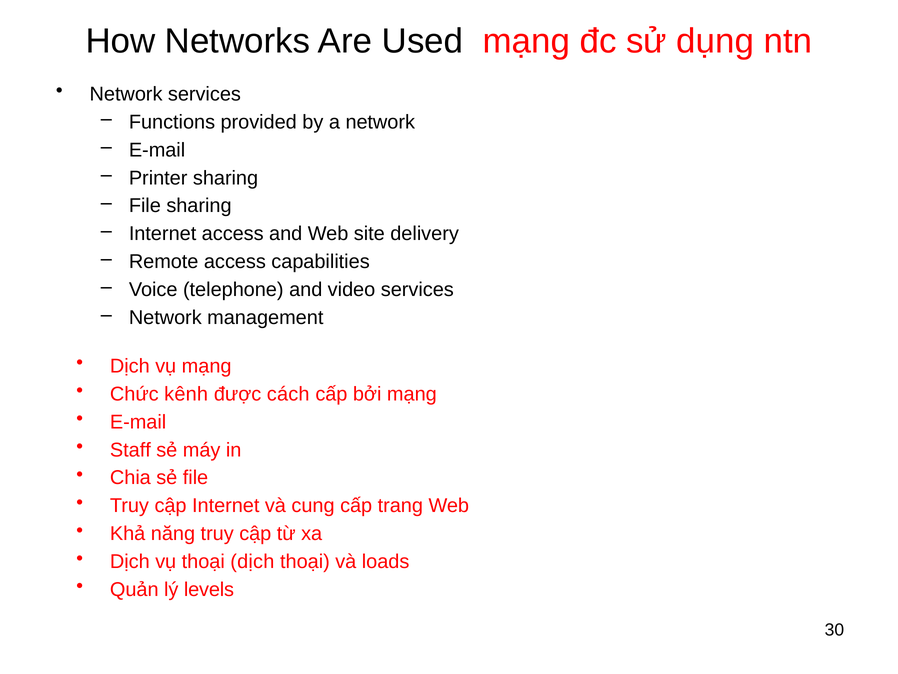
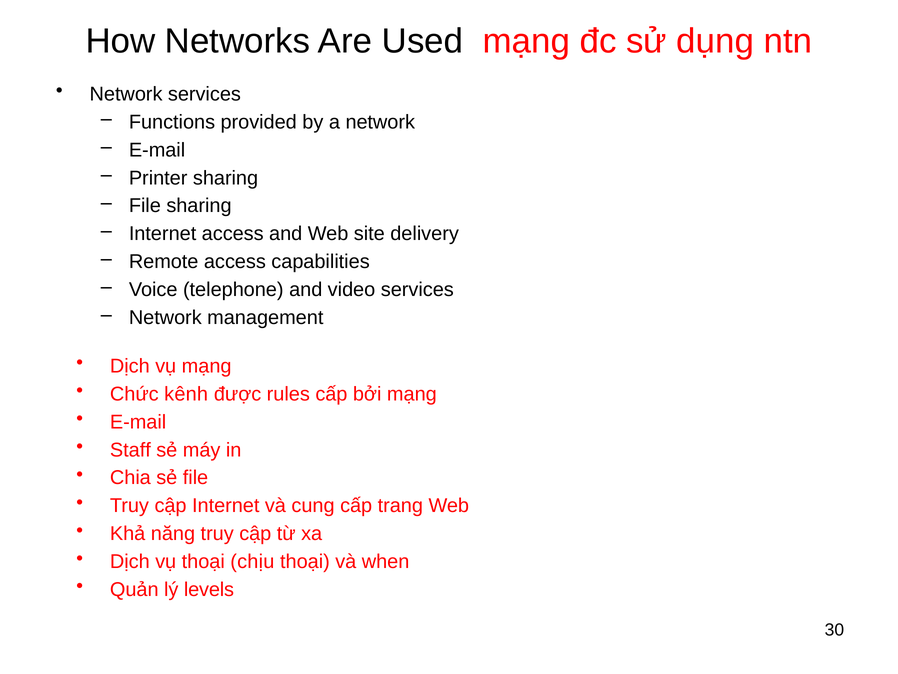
cách: cách -> rules (288, 394)
thoại dịch: dịch -> chịu (252, 561)
loads: loads -> when (386, 561)
